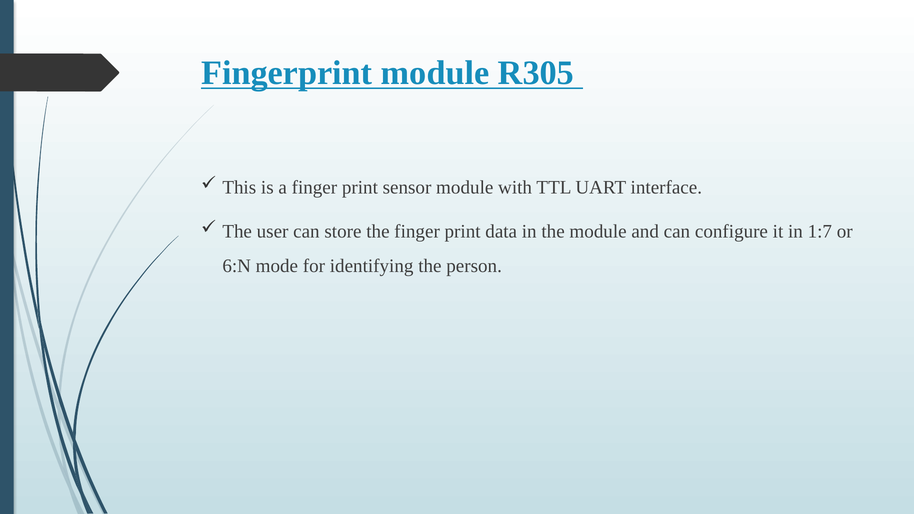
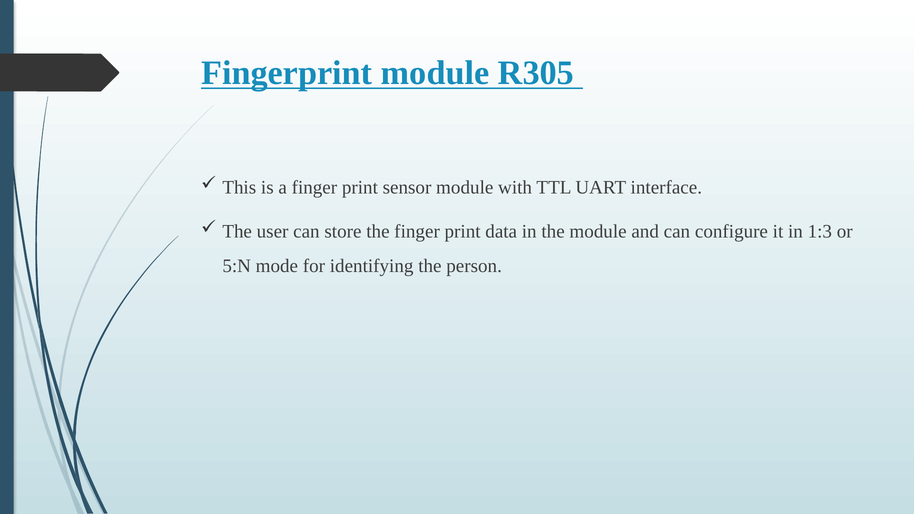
1:7: 1:7 -> 1:3 (820, 231)
6:N: 6:N -> 5:N (237, 266)
